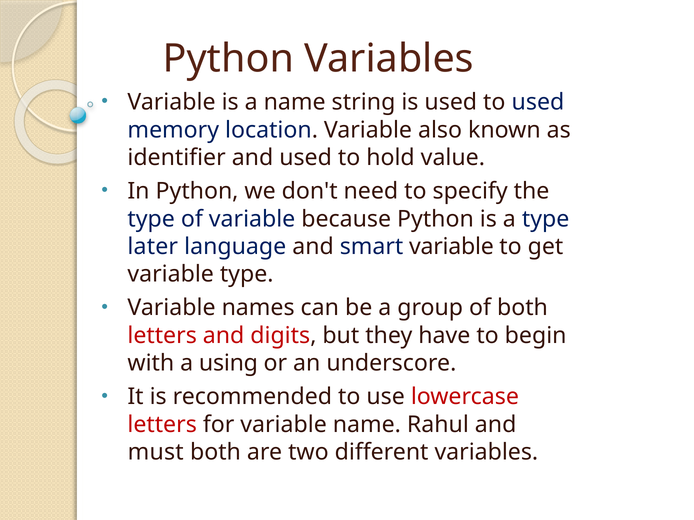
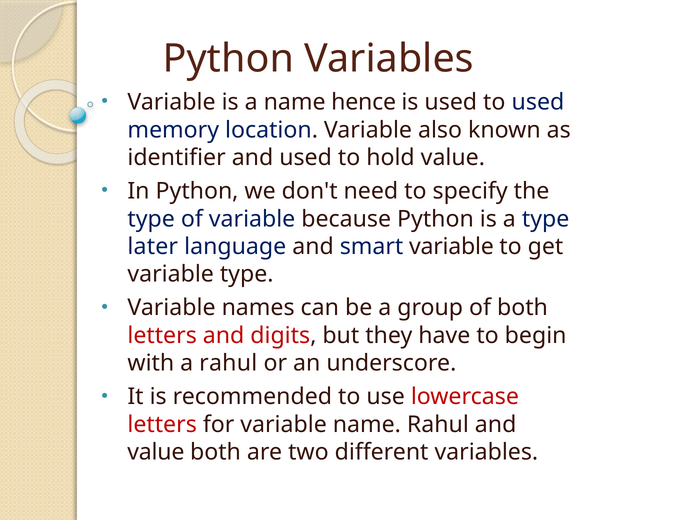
string: string -> hence (364, 102)
a using: using -> rahul (228, 364)
must: must -> value (156, 453)
